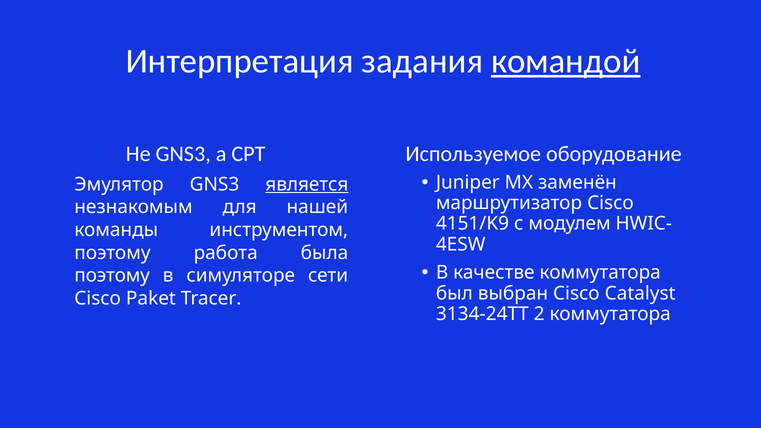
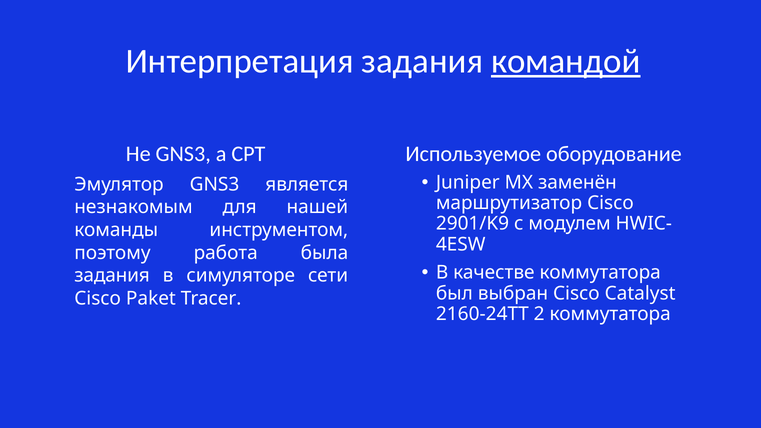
является underline: present -> none (307, 184)
4151/K9: 4151/K9 -> 2901/K9 (472, 224)
поэтому: поэтому -> задания (112, 276)
3134-24TT: 3134-24TT -> 2160-24TT (482, 314)
